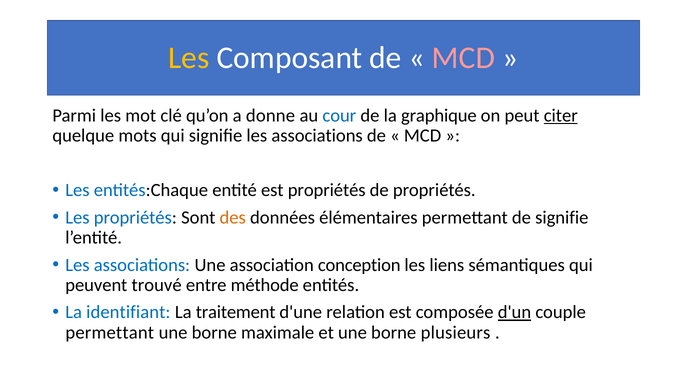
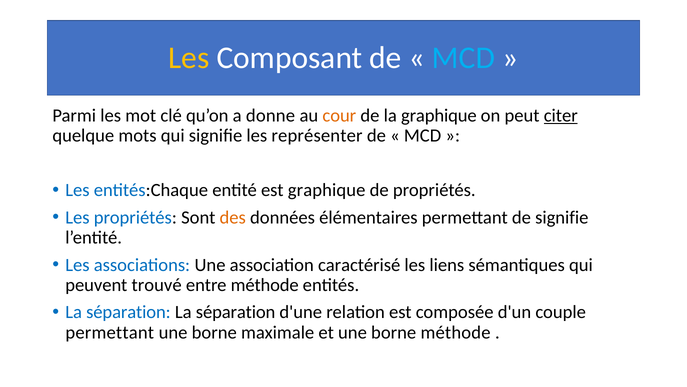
MCD colour: pink -> light blue (463, 58)
cour colour: blue -> orange (339, 115)
signifie les associations: associations -> représenter (317, 135)
est propriétés: propriétés -> graphique (327, 190)
conception: conception -> caractérisé (359, 265)
identifiant: identifiant -> séparation (128, 312)
traitement: traitement -> séparation (236, 312)
d'un underline: present -> none (514, 312)
borne plusieurs: plusieurs -> méthode (456, 332)
